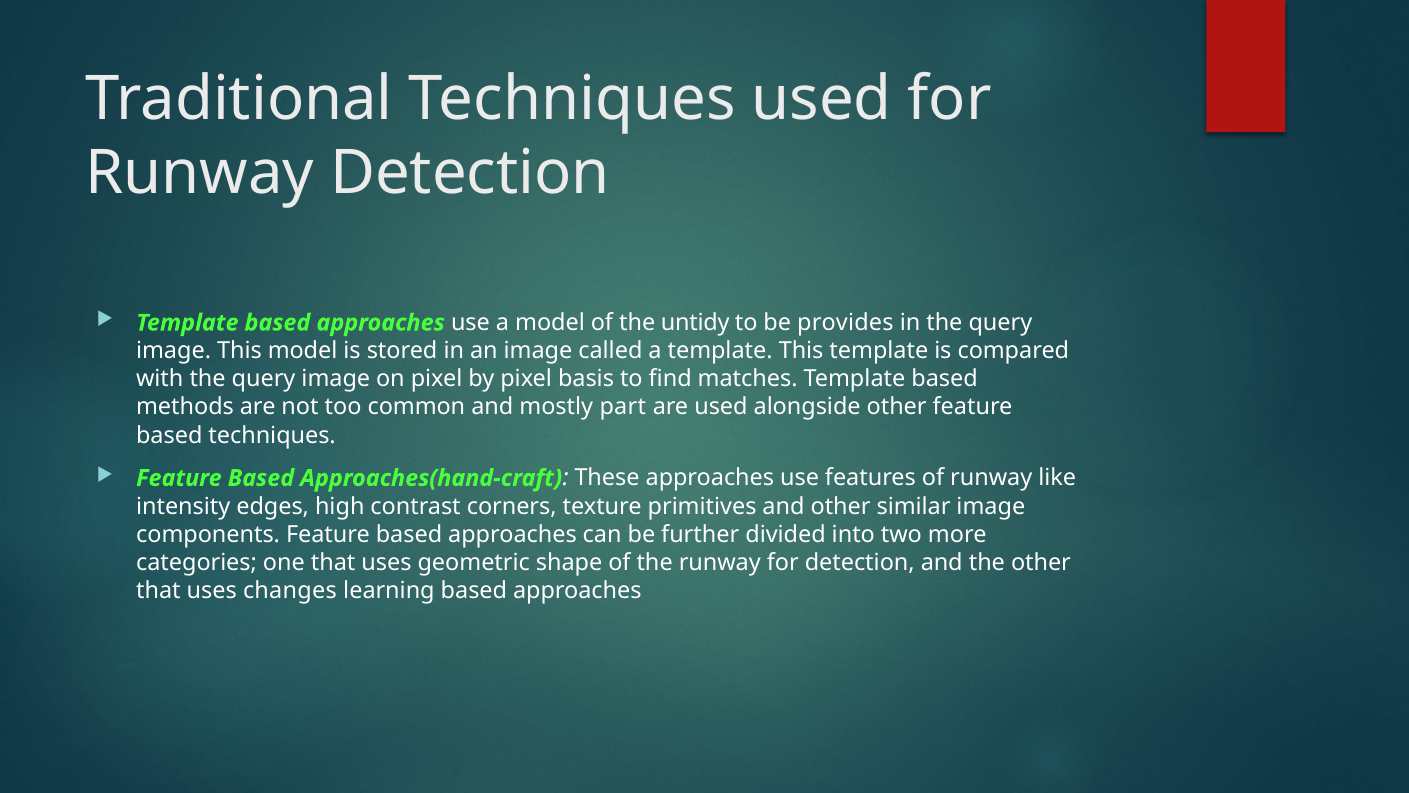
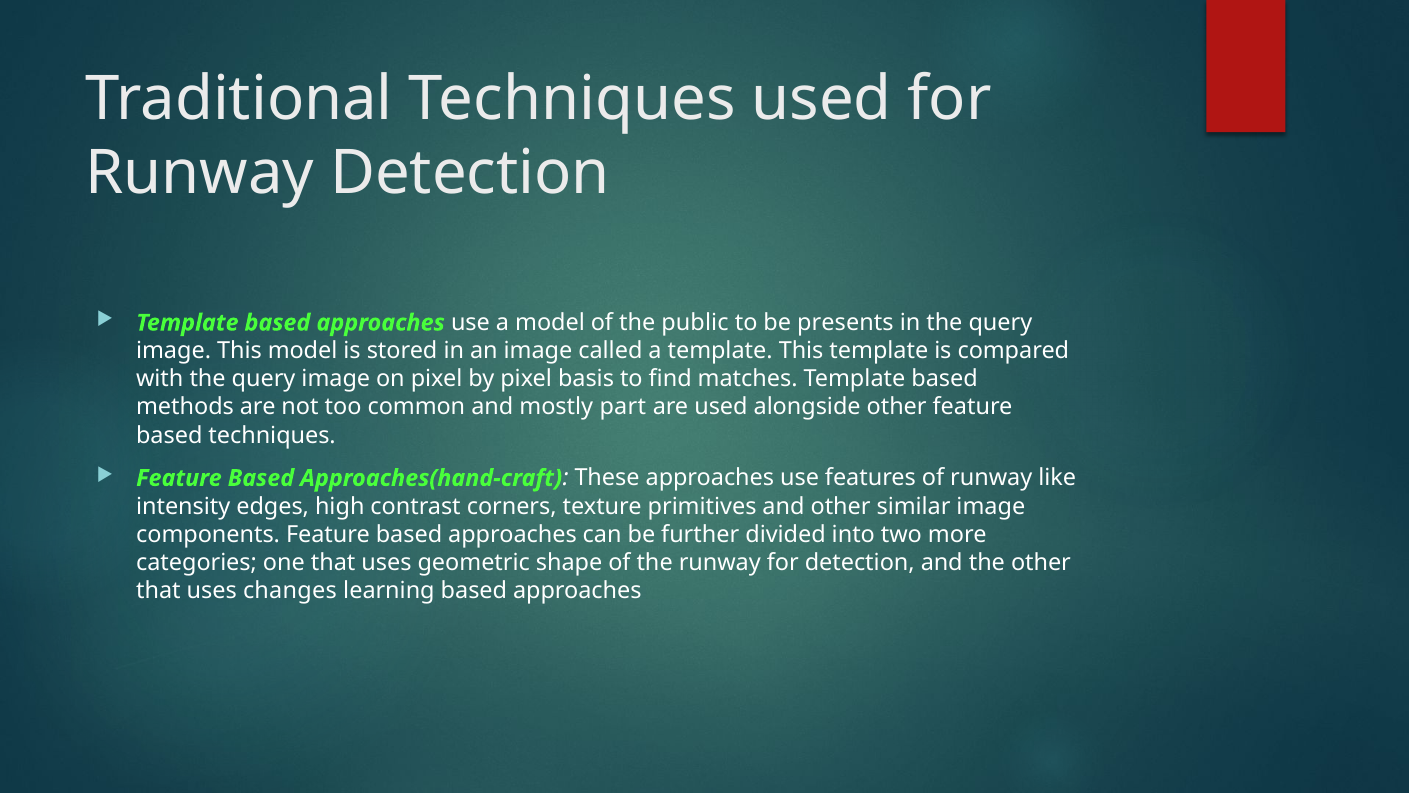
untidy: untidy -> public (695, 323)
provides: provides -> presents (845, 323)
